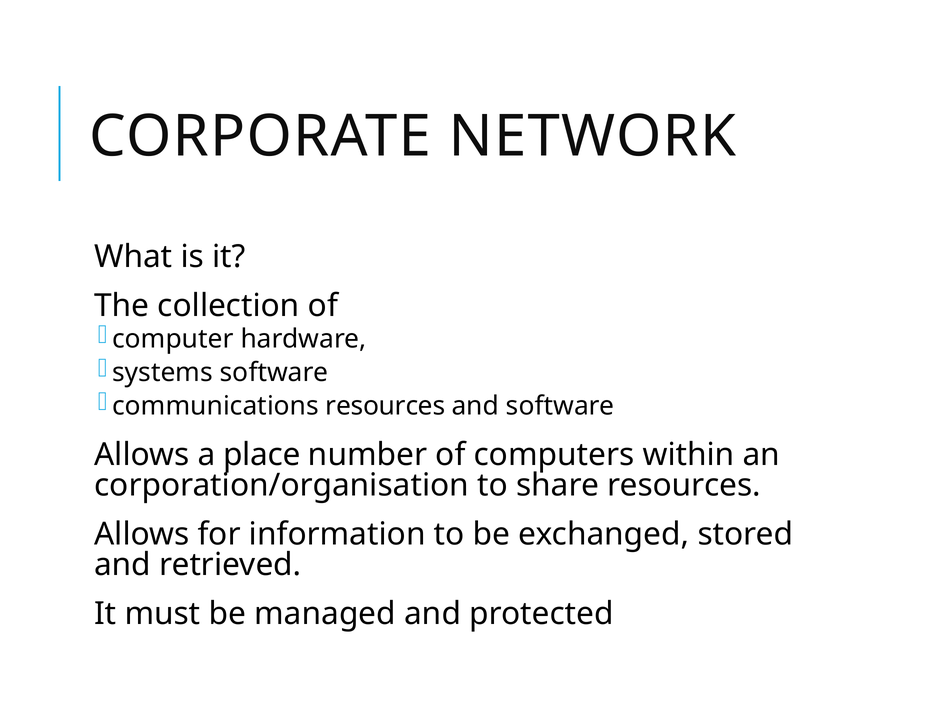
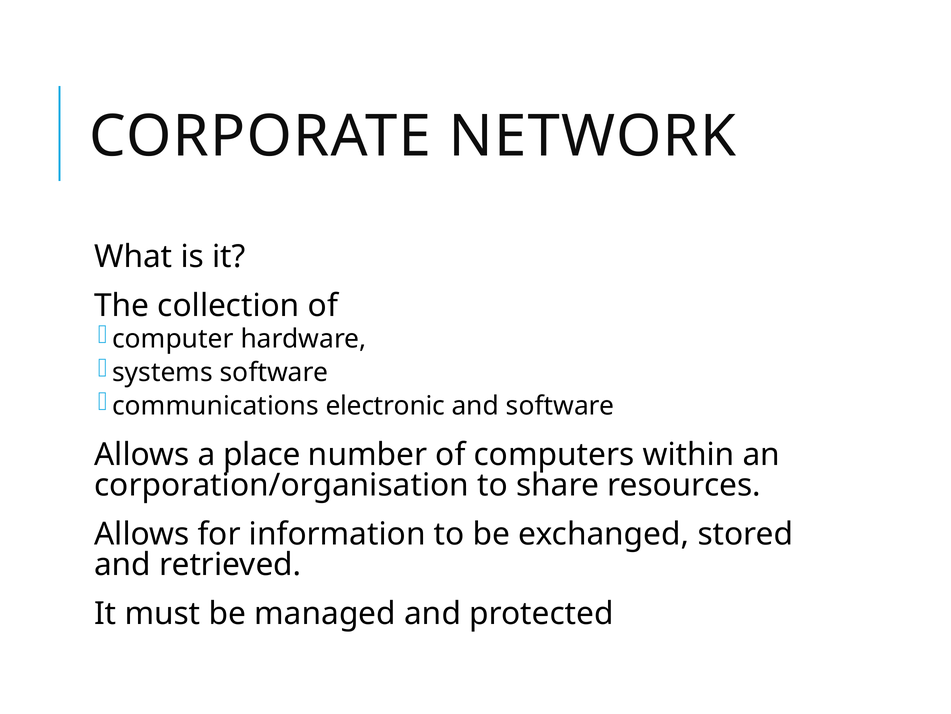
communications resources: resources -> electronic (385, 405)
